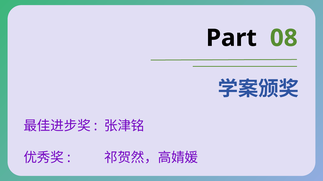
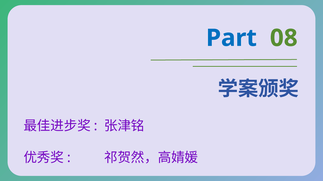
Part colour: black -> blue (231, 38)
